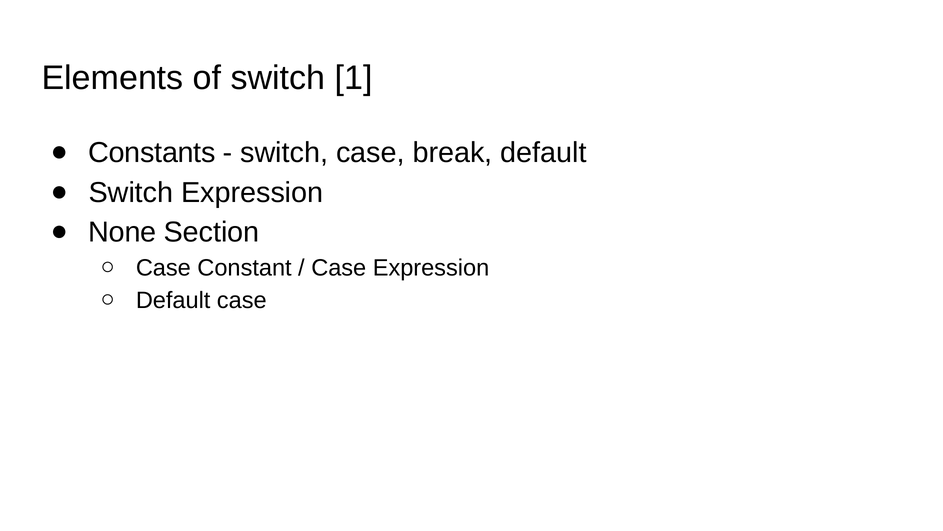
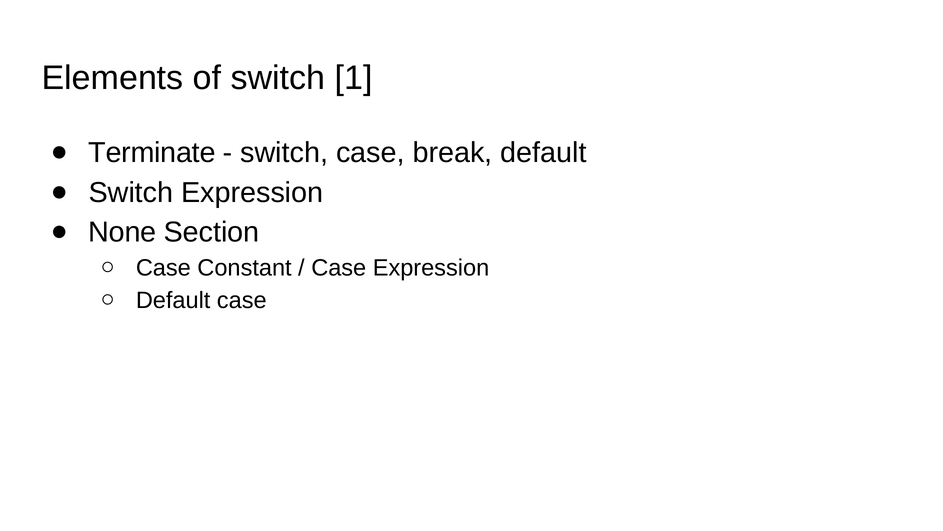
Constants: Constants -> Terminate (152, 153)
